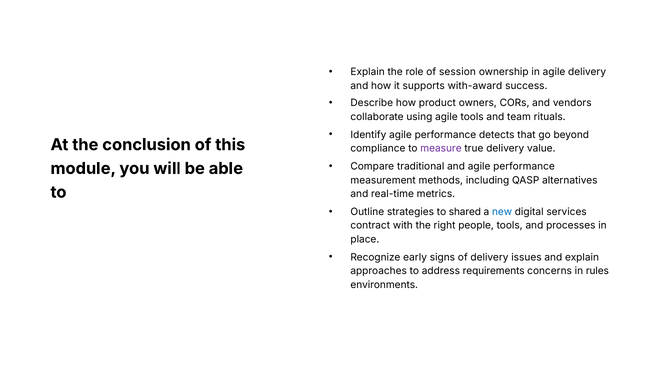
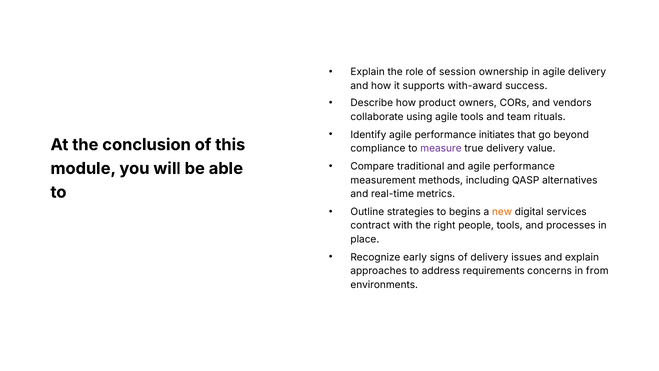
detects: detects -> initiates (497, 135)
shared: shared -> begins (465, 212)
new colour: blue -> orange (502, 212)
rules: rules -> from (597, 271)
